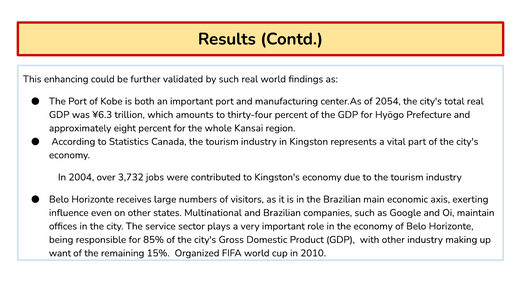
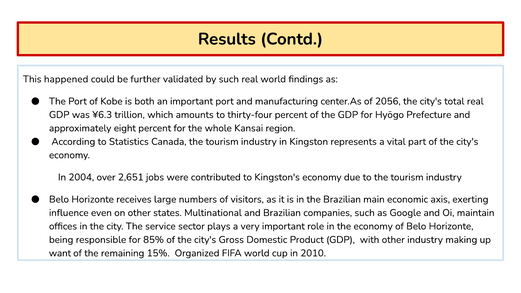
enhancing: enhancing -> happened (66, 79)
2054: 2054 -> 2056 (388, 101)
3,732: 3,732 -> 2,651 (131, 177)
